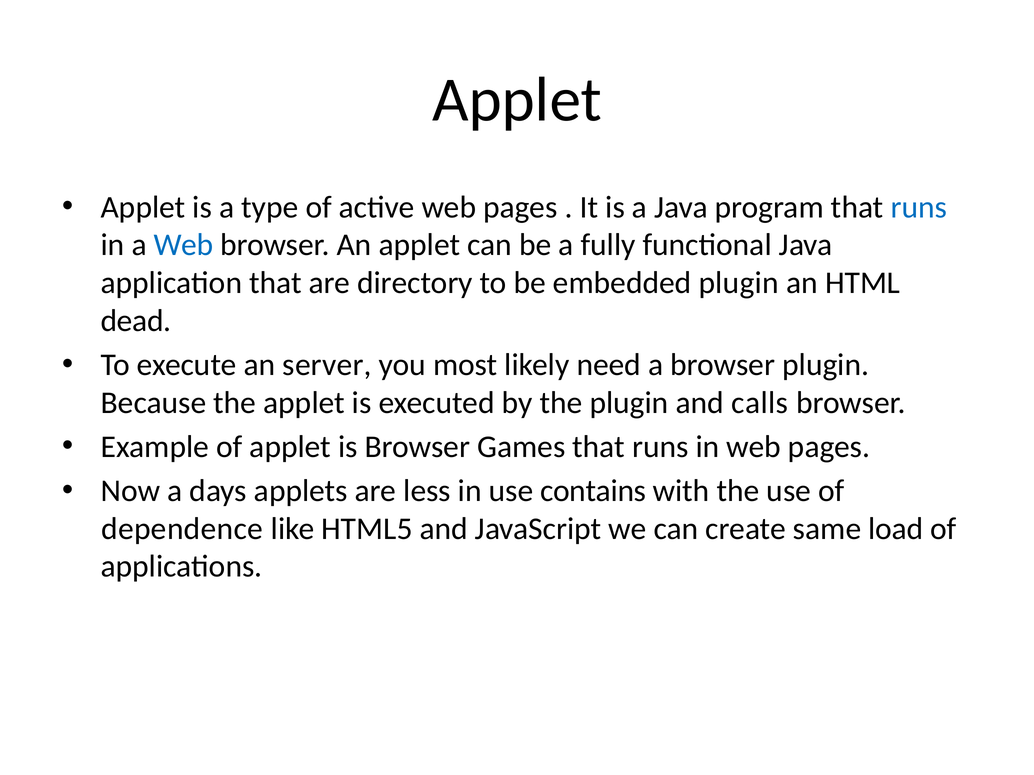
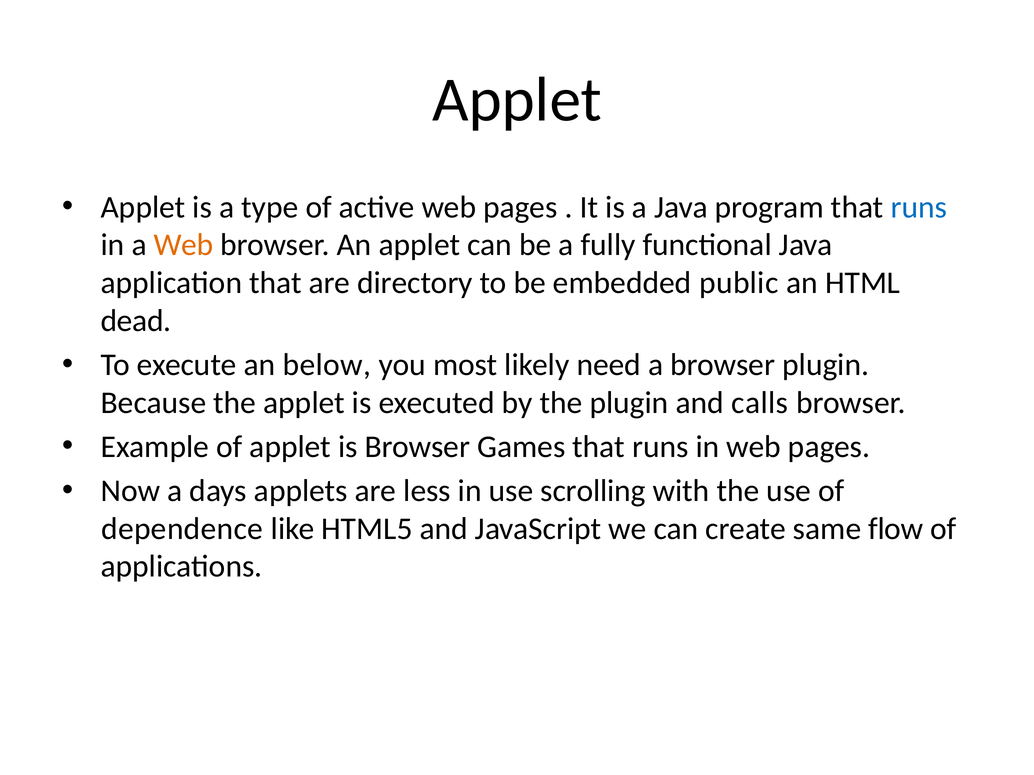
Web colour: blue -> orange (184, 245)
embedded plugin: plugin -> public (739, 283)
server: server -> below (327, 365)
contains: contains -> scrolling (593, 491)
load: load -> flow (896, 529)
